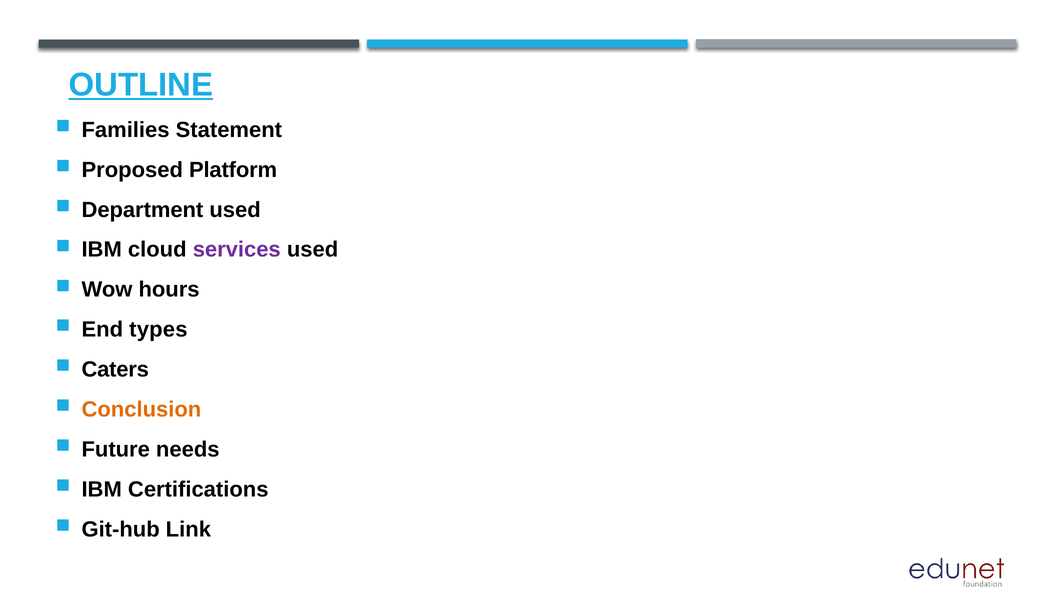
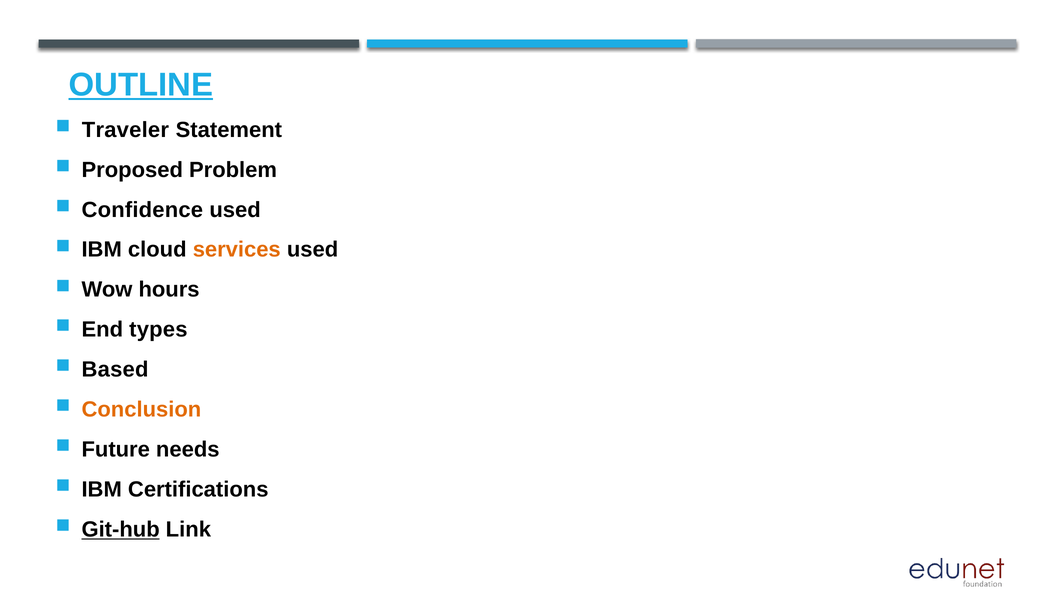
Families: Families -> Traveler (125, 130)
Platform: Platform -> Problem (233, 170)
Department: Department -> Confidence (142, 210)
services colour: purple -> orange (237, 250)
Caters: Caters -> Based (115, 370)
Git-hub underline: none -> present (121, 530)
